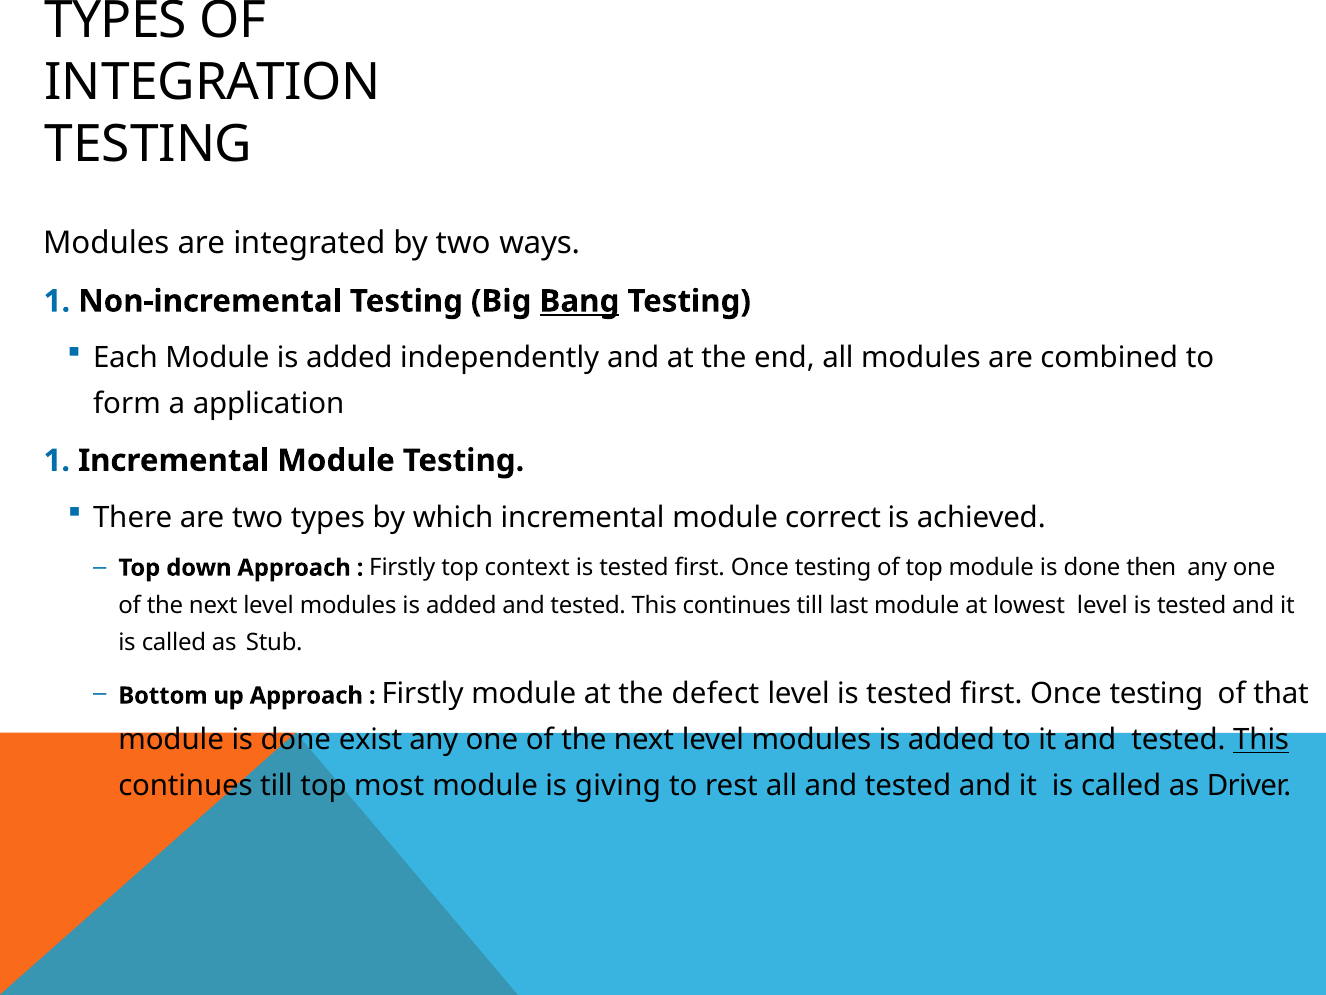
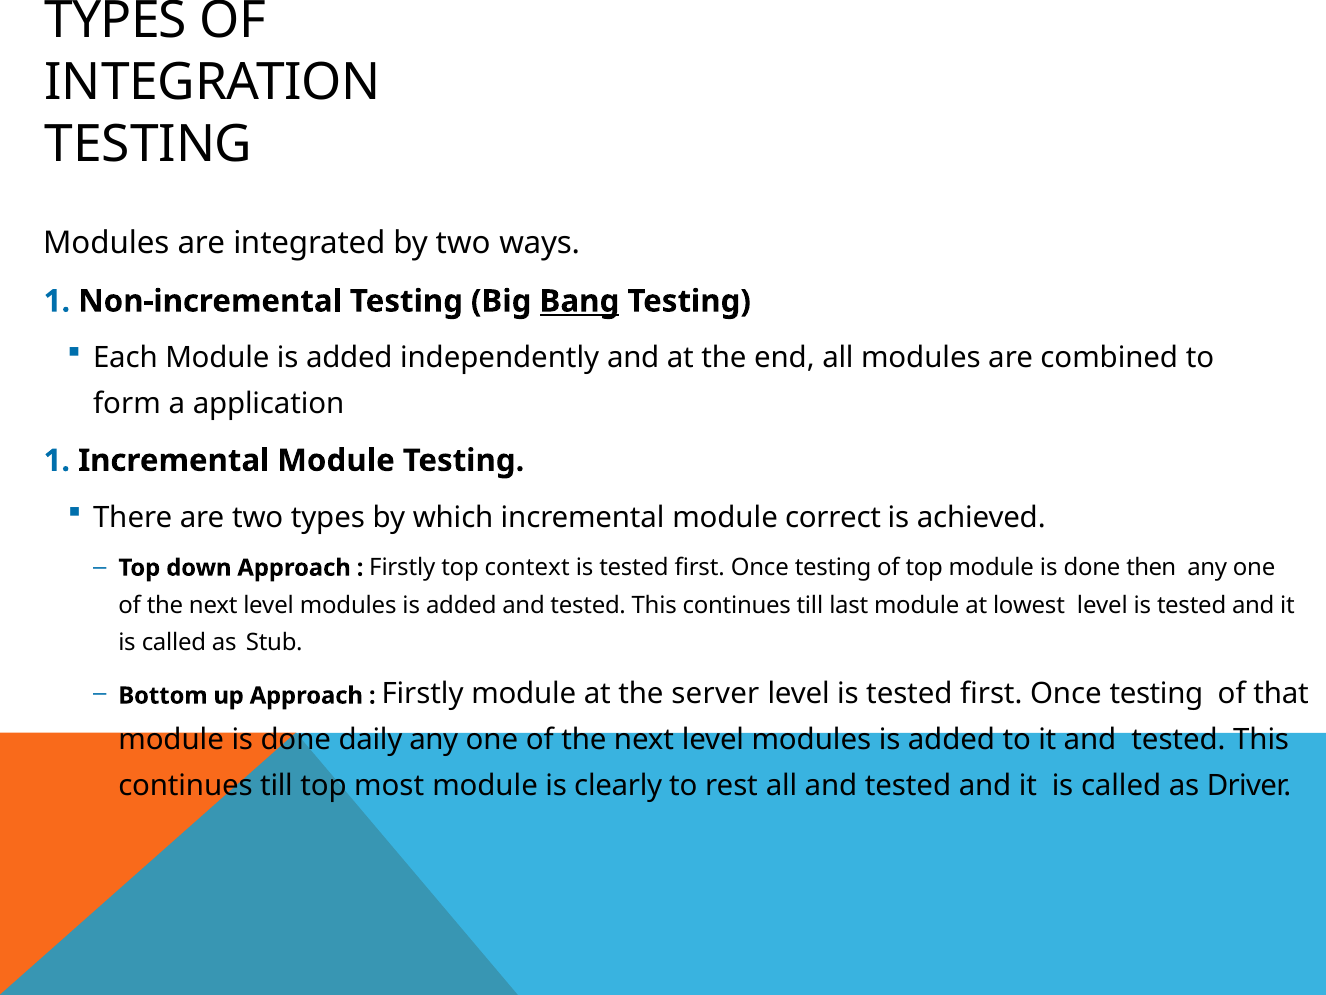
defect: defect -> server (715, 694)
exist: exist -> daily (370, 739)
This underline: present -> none (1261, 739)
giving: giving -> clearly (618, 785)
